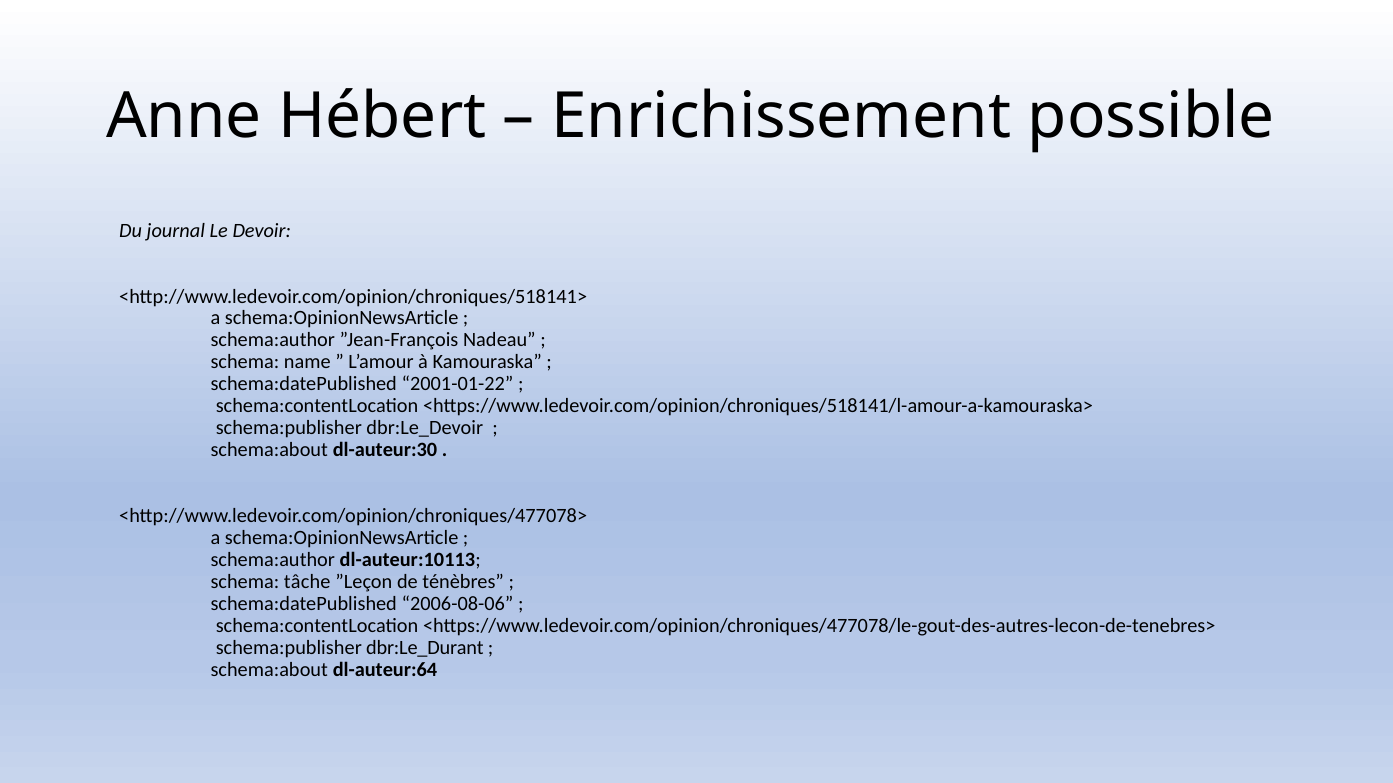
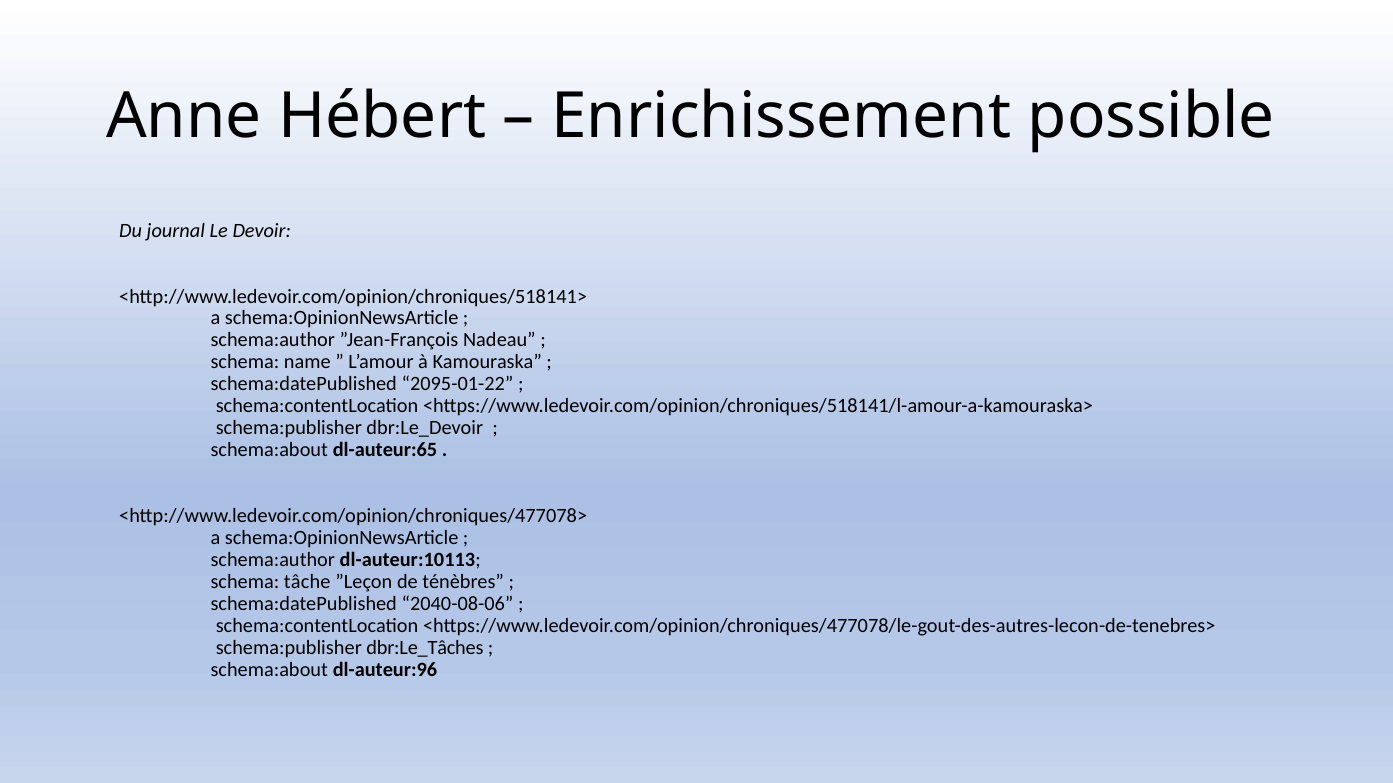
2001-01-22: 2001-01-22 -> 2095-01-22 (457, 384)
dl-auteur:30: dl-auteur:30 -> dl-auteur:65 (385, 450)
2006-08-06: 2006-08-06 -> 2040-08-06 (457, 604)
dbr:Le_Durant: dbr:Le_Durant -> dbr:Le_Tâches (425, 648)
dl-auteur:64: dl-auteur:64 -> dl-auteur:96 (385, 670)
